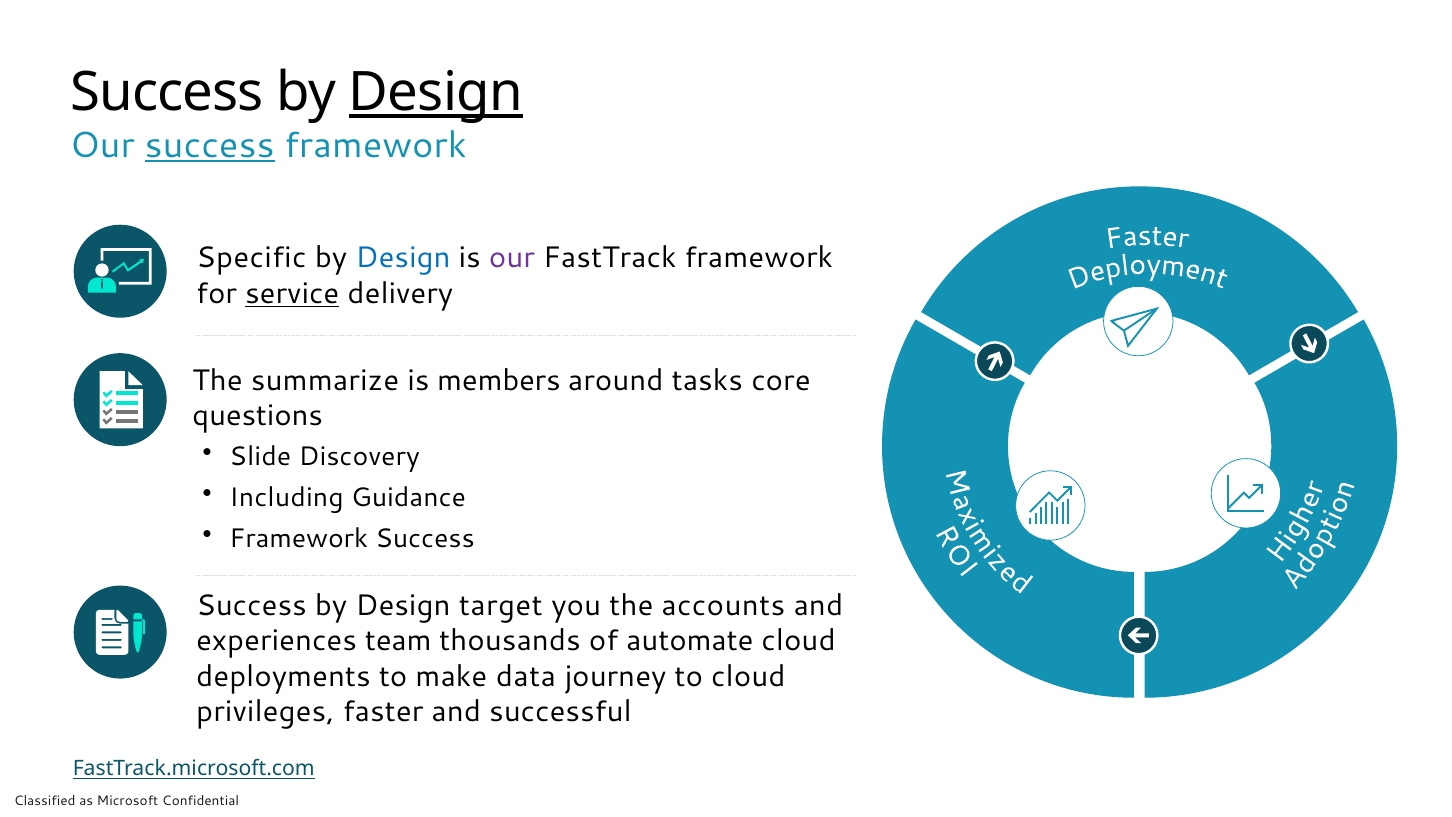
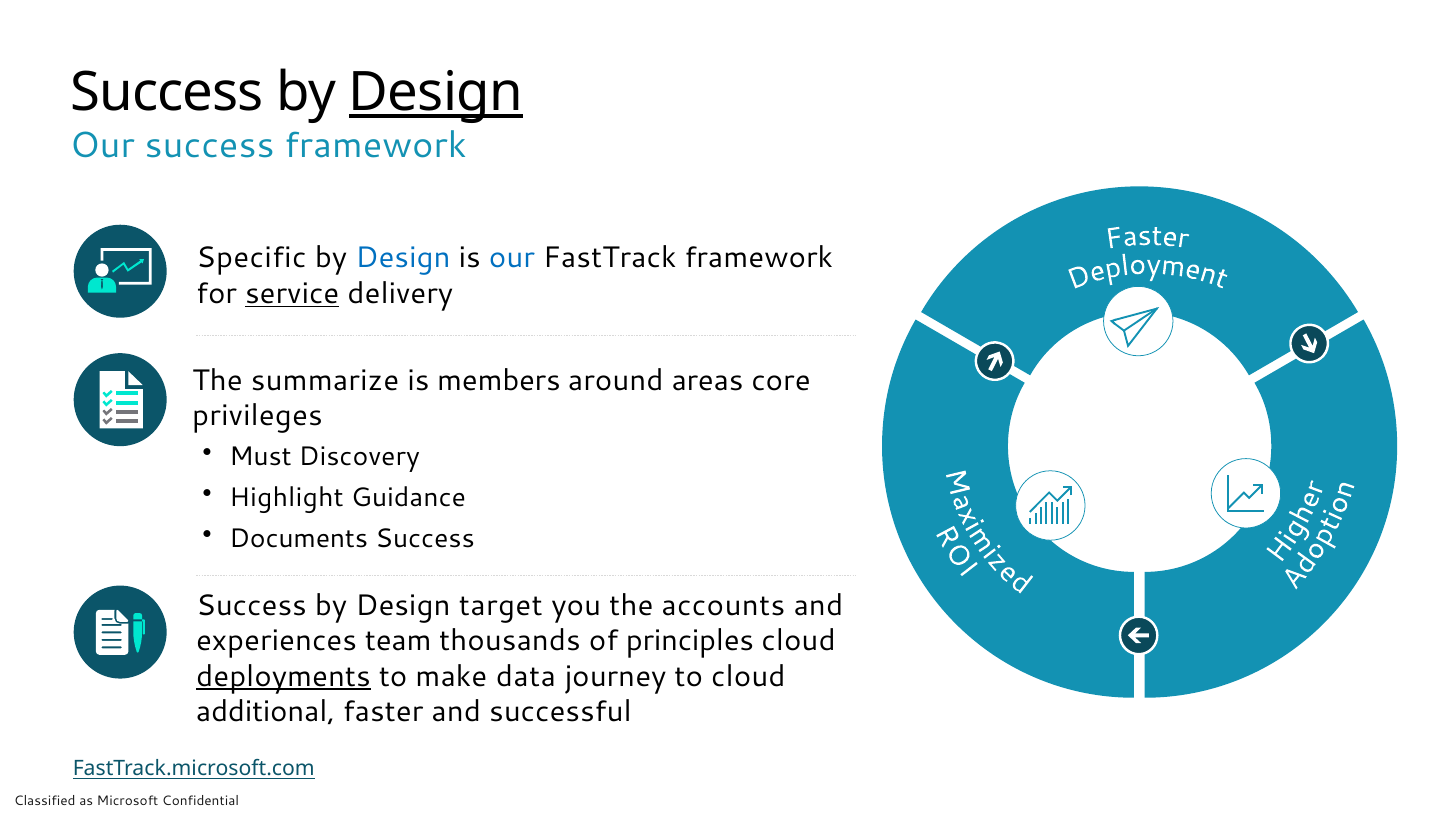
success underline: present -> none (210, 146)
our colour: purple -> blue (512, 258)
tasks: tasks -> areas (708, 380)
questions: questions -> privileges (257, 416)
Slide: Slide -> Must (260, 457)
Including: Including -> Highlight (287, 498)
Framework: Framework -> Documents (299, 539)
automate: automate -> principles (690, 641)
deployments underline: none -> present (284, 676)
privileges: privileges -> additional (266, 712)
